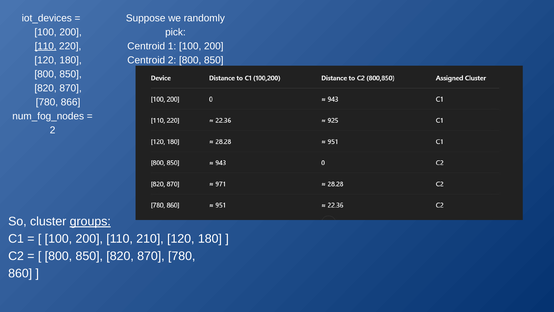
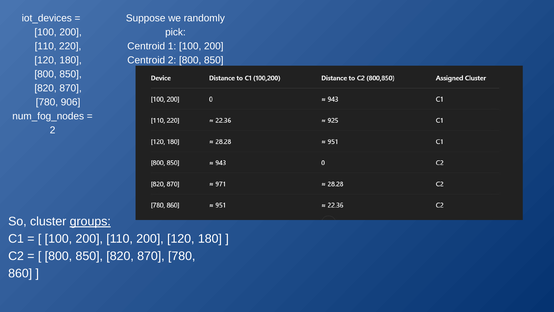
110 underline: present -> none (46, 46)
866: 866 -> 906 (71, 102)
110 210: 210 -> 200 (150, 238)
